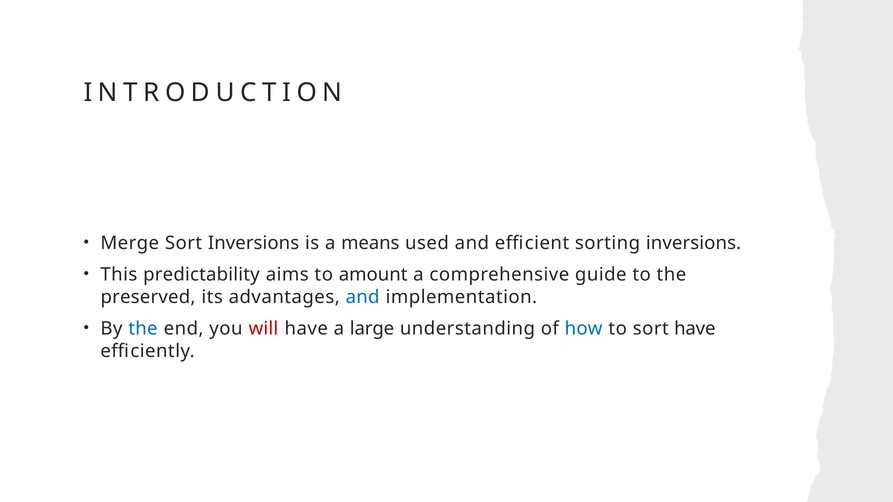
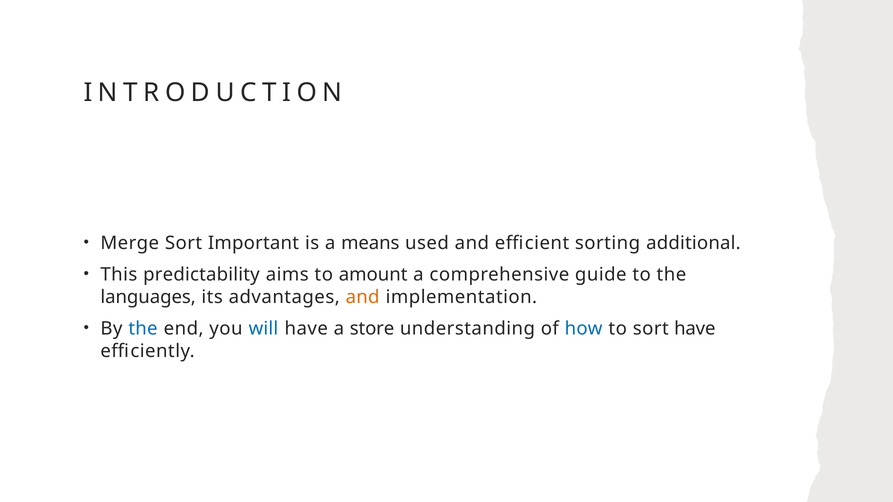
Sort Inversions: Inversions -> Important (253, 243)
sorting inversions: inversions -> additional (693, 243)
preserved: preserved -> languages (148, 297)
and colour: blue -> orange (363, 297)
will colour: red -> blue (263, 329)
large: large -> store (372, 329)
